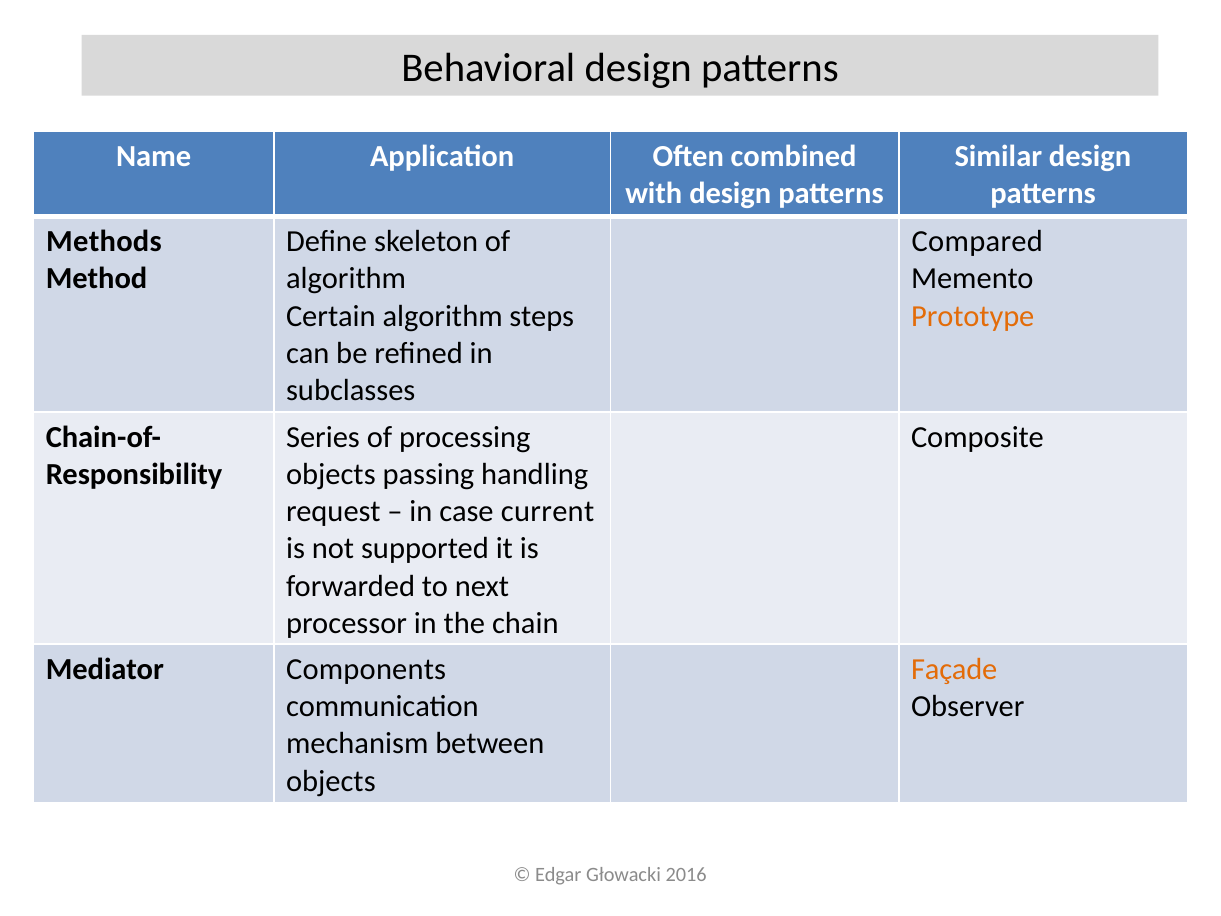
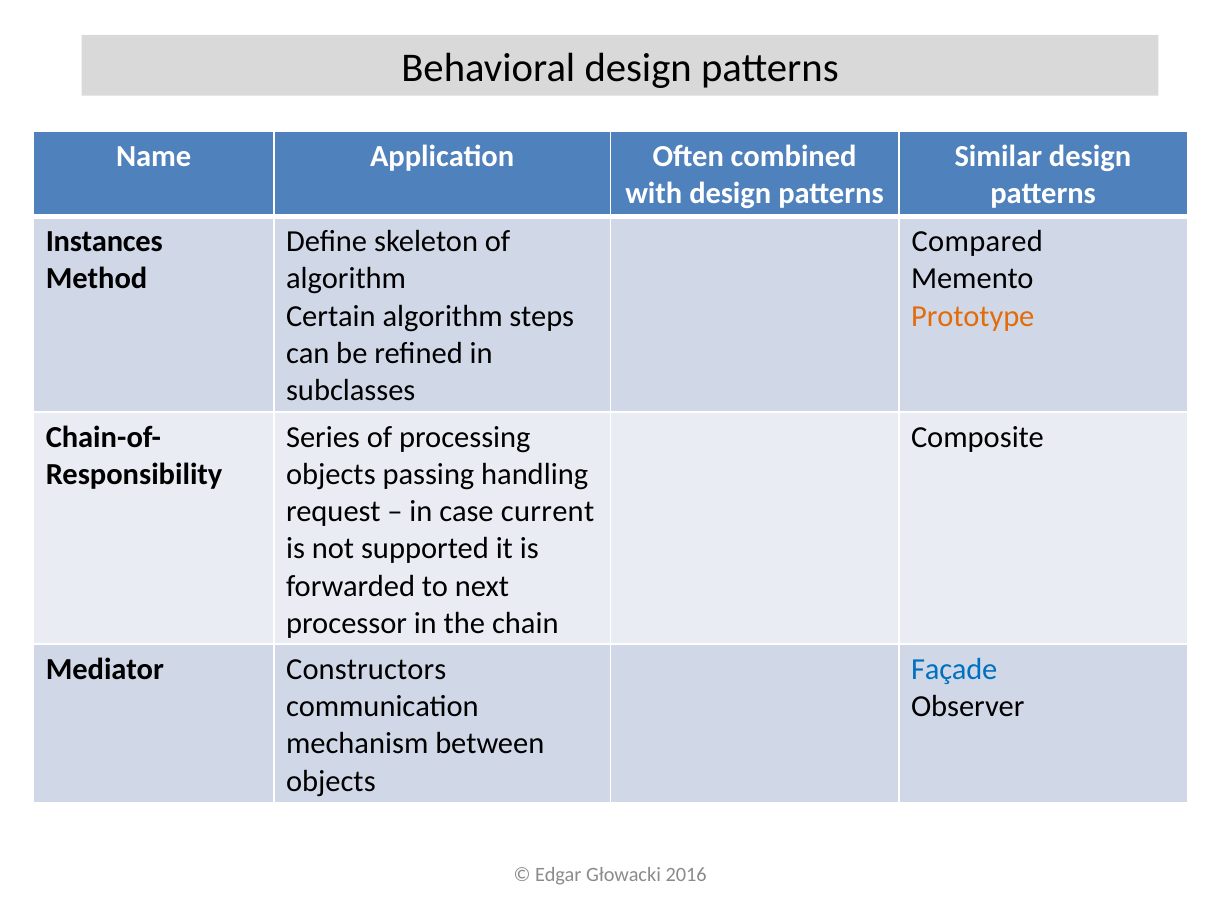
Methods: Methods -> Instances (104, 242)
Components: Components -> Constructors (366, 669)
Façade colour: orange -> blue (954, 669)
